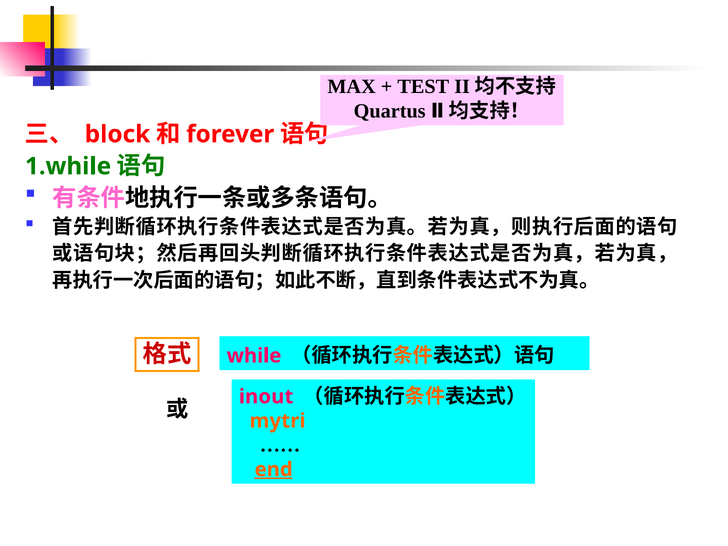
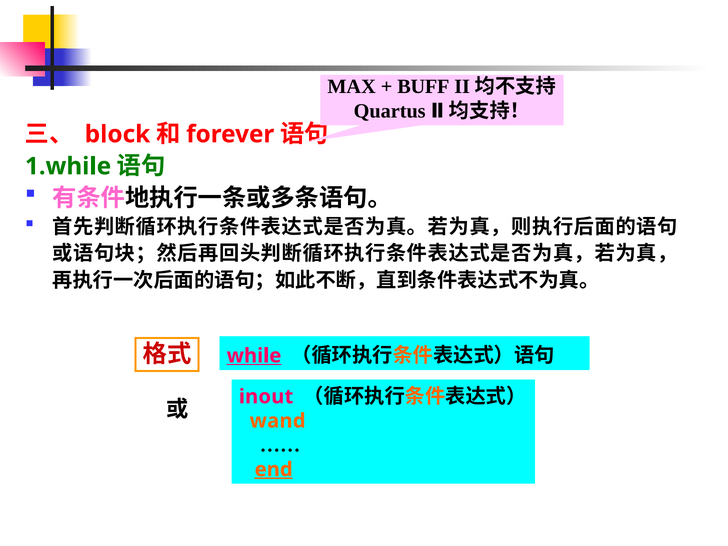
TEST: TEST -> BUFF (423, 87)
while underline: none -> present (254, 356)
mytri: mytri -> wand (278, 421)
